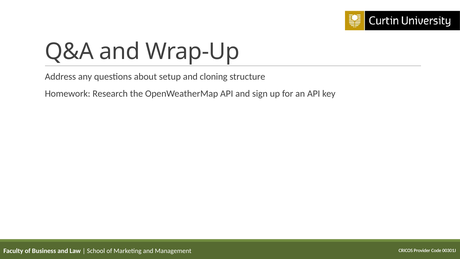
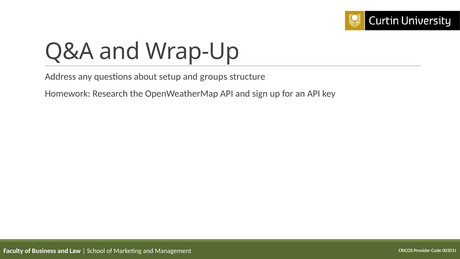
cloning: cloning -> groups (214, 76)
